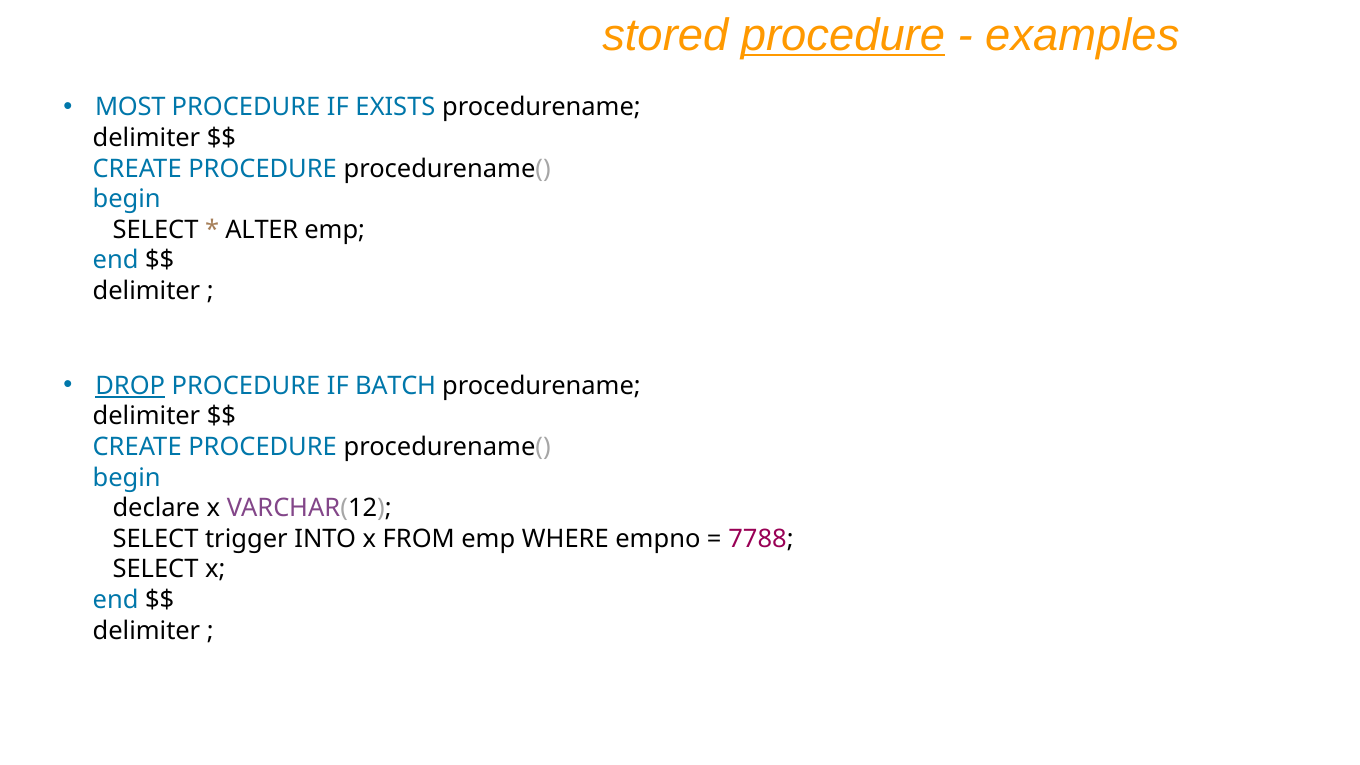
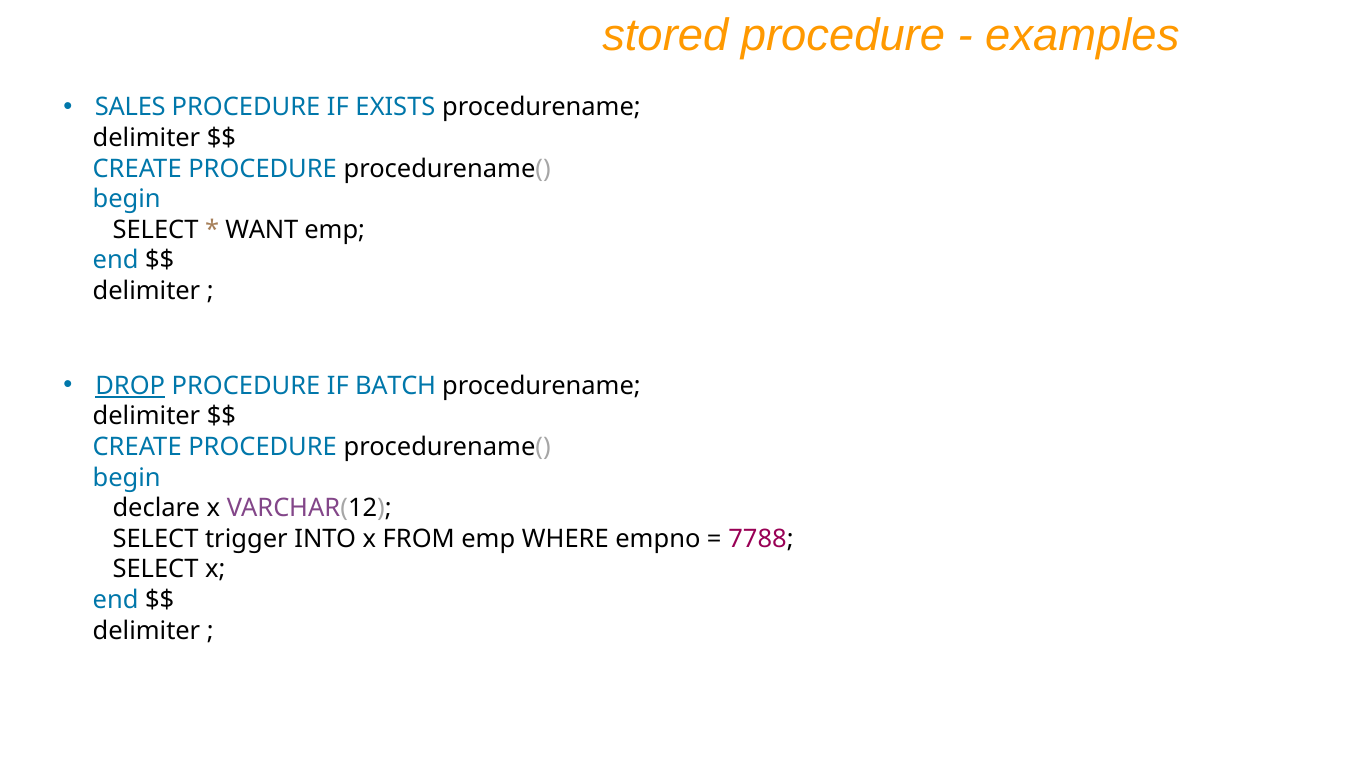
procedure underline: present -> none (843, 35)
MOST: MOST -> SALES (130, 107)
ALTER: ALTER -> WANT (262, 230)
